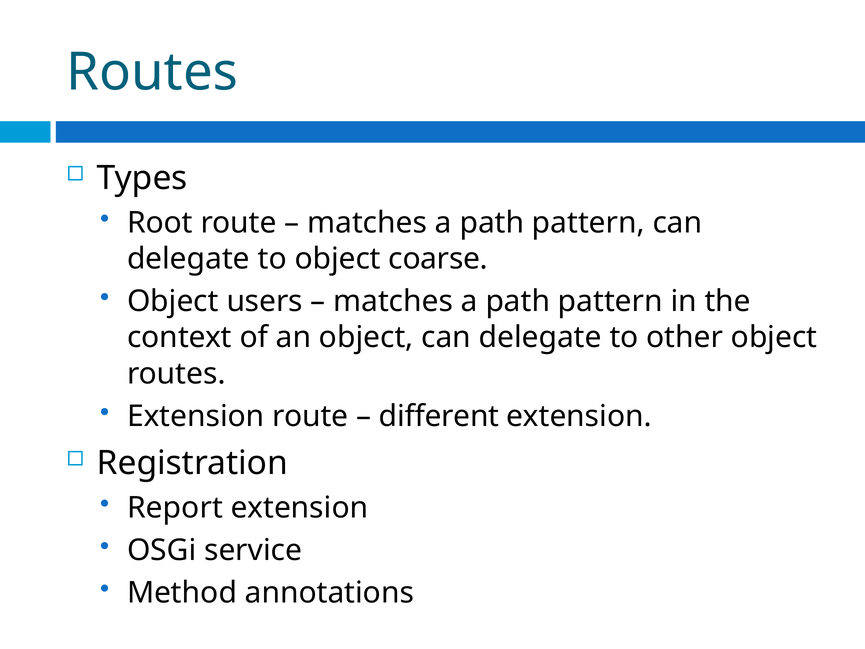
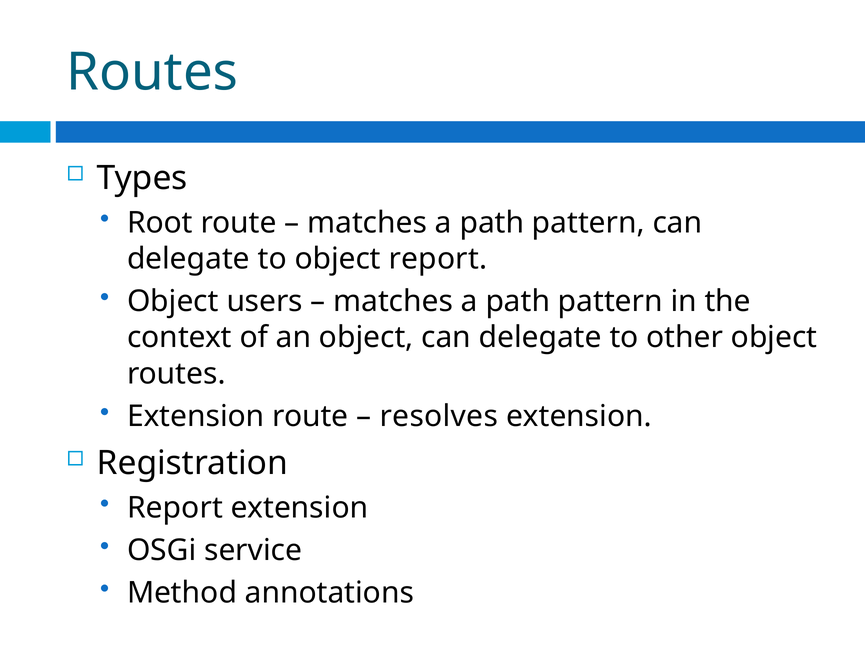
object coarse: coarse -> report (438, 259)
different: different -> resolves (439, 416)
